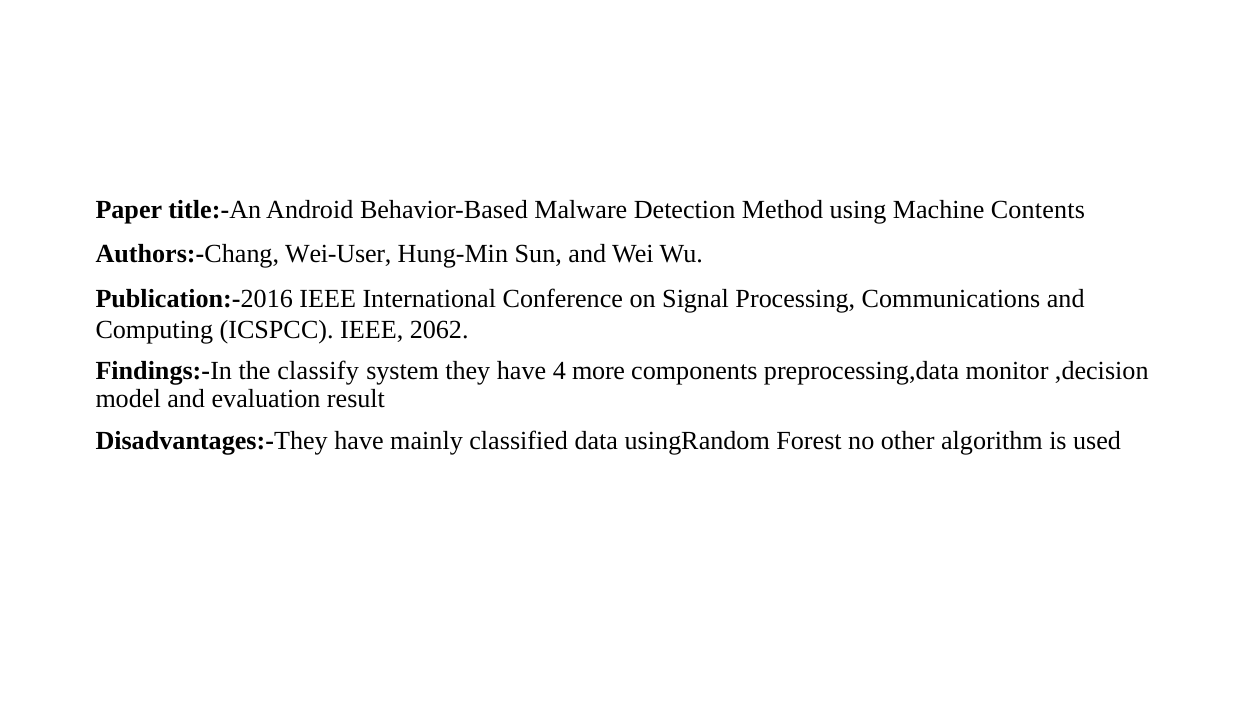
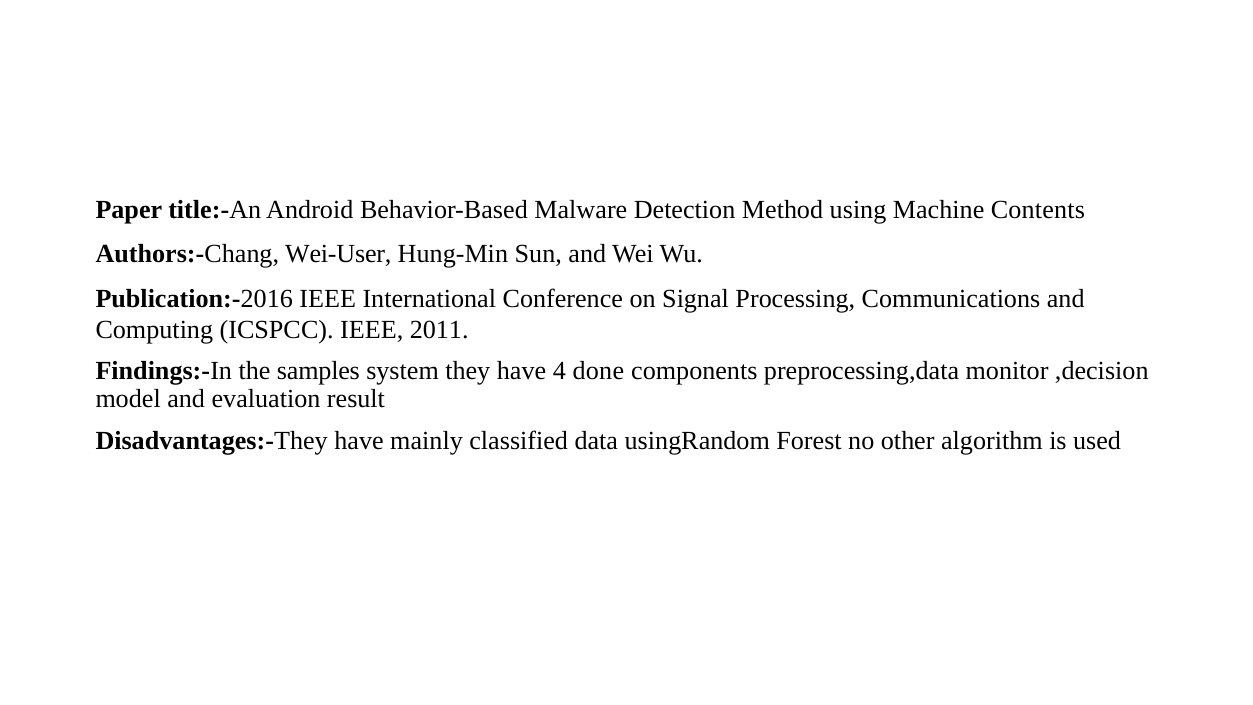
2062: 2062 -> 2011 (439, 330)
classify: classify -> samples (318, 371)
more: more -> done (598, 371)
